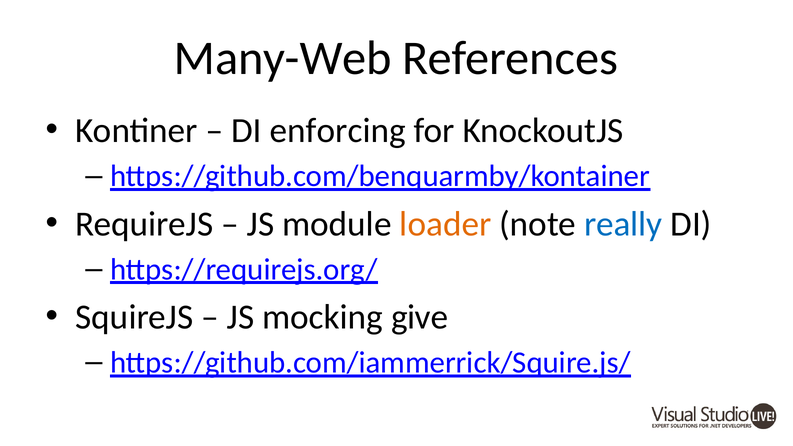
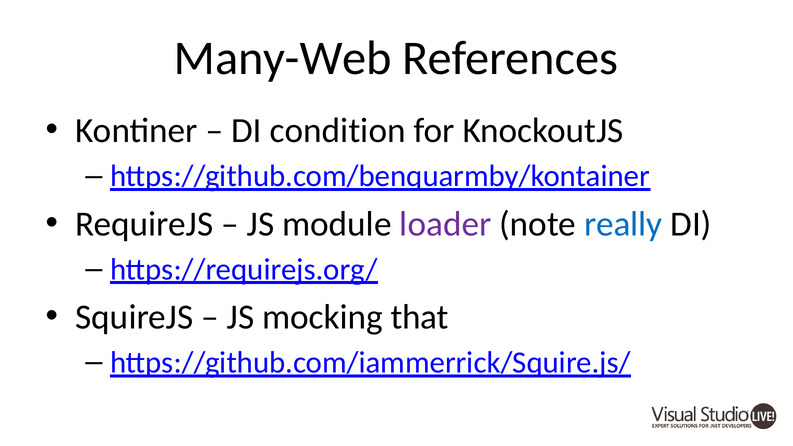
enforcing: enforcing -> condition (338, 131)
loader colour: orange -> purple (445, 224)
give: give -> that (420, 317)
